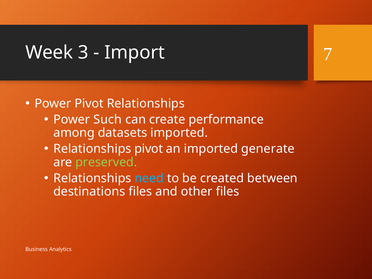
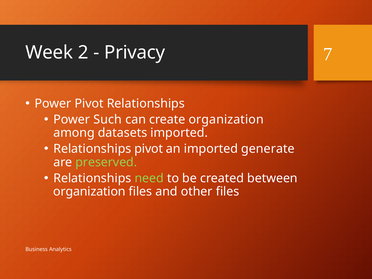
3: 3 -> 2 (83, 53)
Import: Import -> Privacy (135, 53)
create performance: performance -> organization (226, 120)
need colour: light blue -> light green (149, 178)
destinations: destinations -> organization (89, 192)
